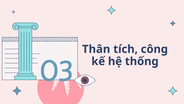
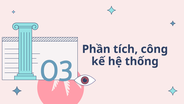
Thân: Thân -> Phần (96, 49)
